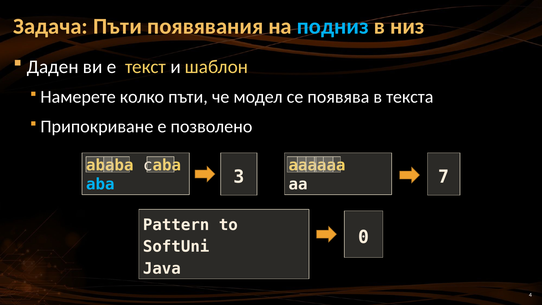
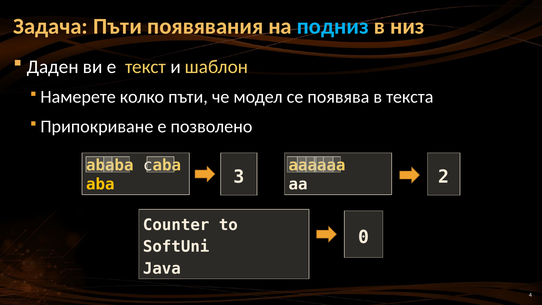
aba colour: light blue -> yellow (100, 184)
7: 7 -> 2 (444, 177)
Pattern: Pattern -> Counter (176, 225)
